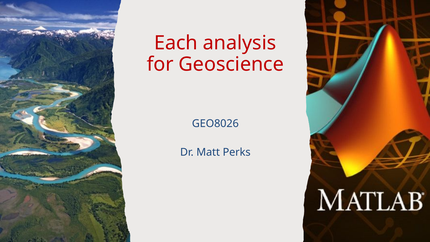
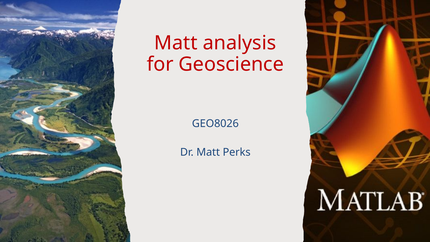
Each: Each -> Matt (176, 43)
